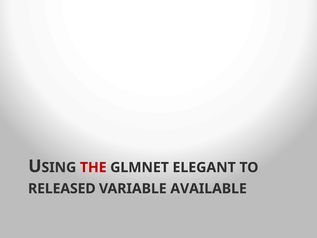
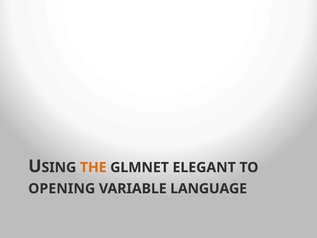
THE colour: red -> orange (93, 167)
RELEASED: RELEASED -> OPENING (62, 188)
AVAILABLE: AVAILABLE -> LANGUAGE (209, 188)
